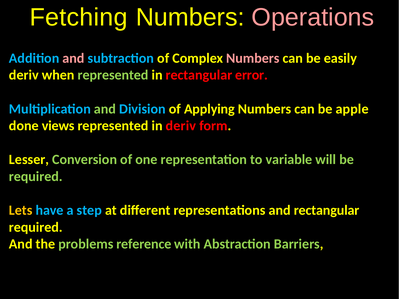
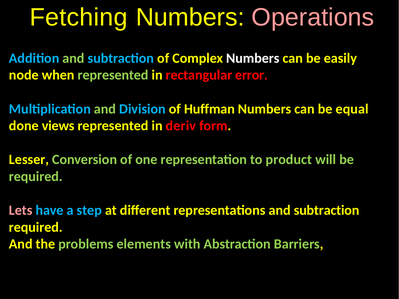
and colour: pink -> light green (74, 58)
Numbers colour: pink -> white (253, 58)
deriv: deriv -> node (24, 75)
Applying: Applying -> Huffman (209, 109)
apple: apple -> equal (352, 109)
variable: variable -> product (289, 160)
Lets colour: yellow -> pink (21, 210)
representations and rectangular: rectangular -> subtraction (327, 210)
reference: reference -> elements (144, 244)
